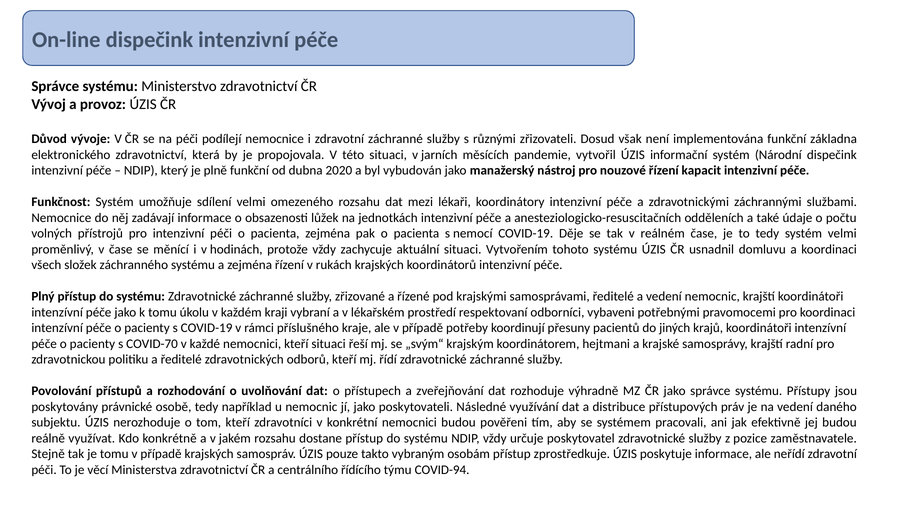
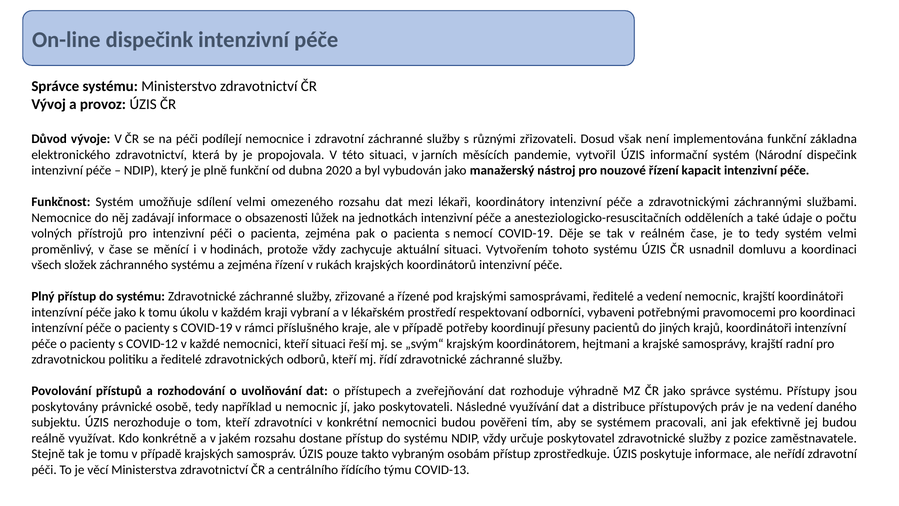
COVID-70: COVID-70 -> COVID-12 (152, 344)
COVID-94: COVID-94 -> COVID-13 (442, 470)
